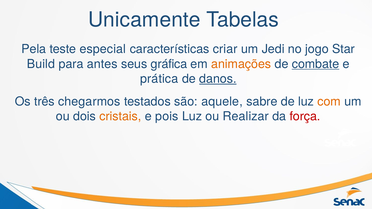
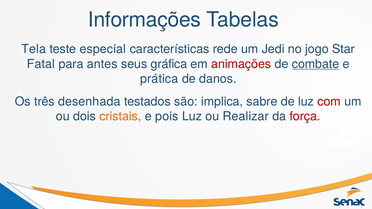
Unicamente: Unicamente -> Informações (144, 20)
Pela: Pela -> Tela (34, 49)
criar: criar -> rede (225, 49)
Build: Build -> Fatal (41, 64)
animações colour: orange -> red (241, 64)
danos underline: present -> none (218, 79)
chegarmos: chegarmos -> desenhada (89, 102)
aquele: aquele -> implica (222, 102)
com colour: orange -> red (329, 102)
